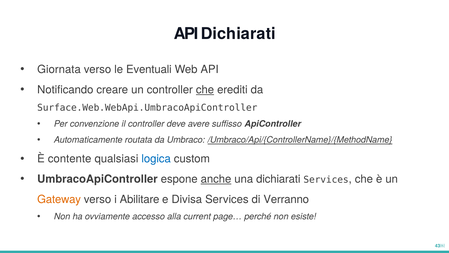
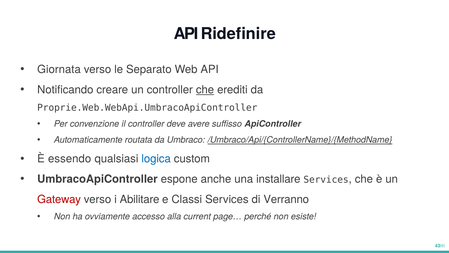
API Dichiarati: Dichiarati -> Ridefinire (238, 34)
Eventuali: Eventuali -> Separato (149, 69)
Surface.Web.WebApi.UmbracoApiController: Surface.Web.WebApi.UmbracoApiController -> Proprie.Web.WebApi.UmbracoApiController (147, 107)
contente: contente -> essendo (70, 159)
anche underline: present -> none (216, 179)
una dichiarati: dichiarati -> installare (278, 179)
Gateway colour: orange -> red (59, 199)
Divisa: Divisa -> Classi (187, 199)
